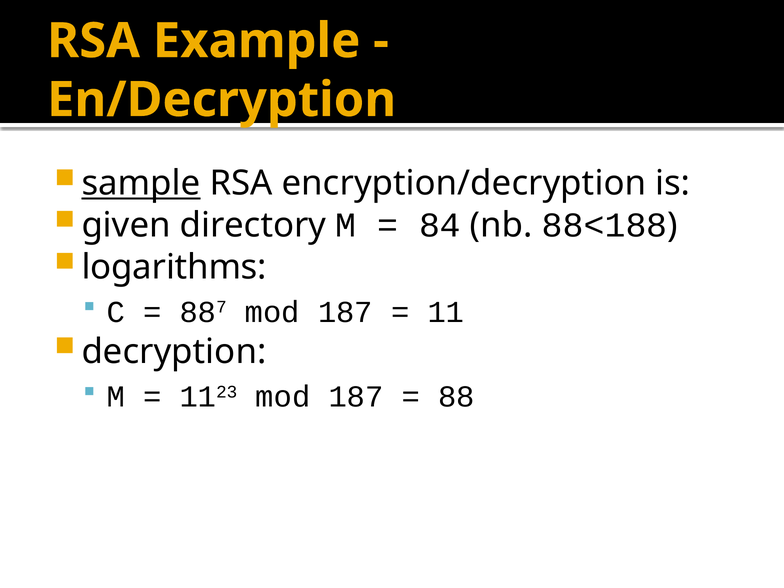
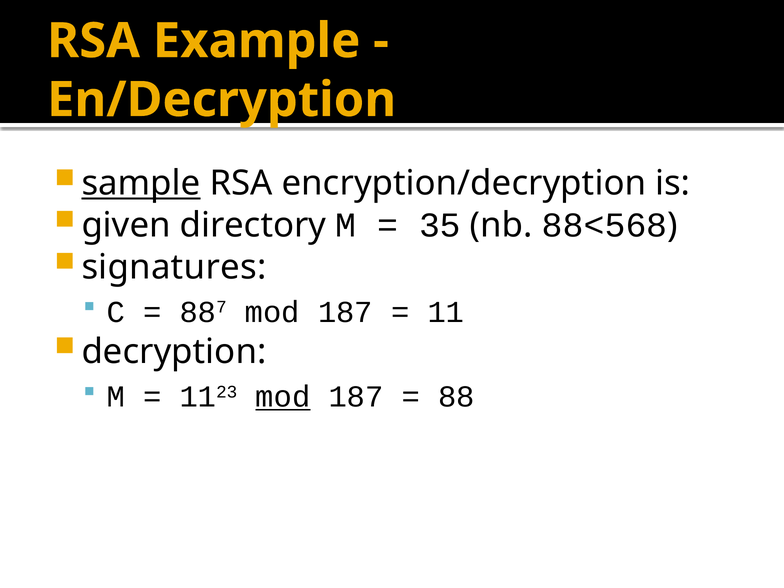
84: 84 -> 35 (440, 225)
88<188: 88<188 -> 88<568 (605, 225)
logarithms: logarithms -> signatures (174, 267)
mod underline: none -> present (283, 397)
